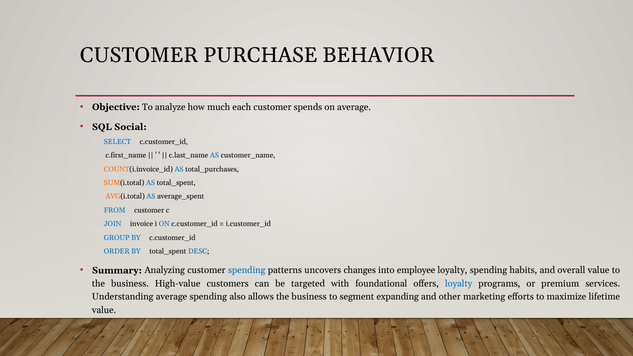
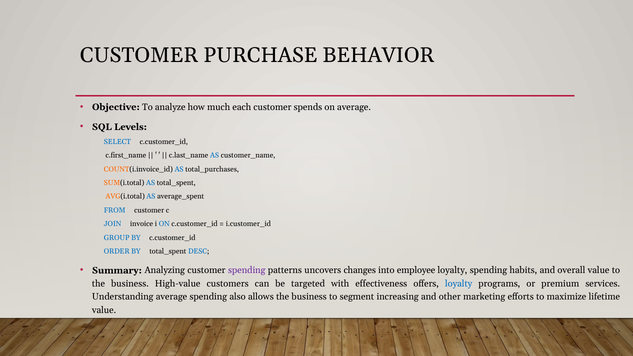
Social: Social -> Levels (131, 127)
spending colour: blue -> purple (247, 270)
foundational: foundational -> effectiveness (381, 284)
expanding: expanding -> increasing (398, 297)
